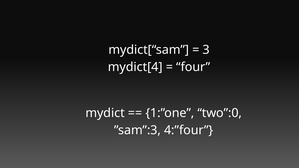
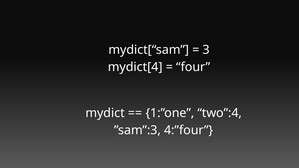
two”:0: two”:0 -> two”:4 (220, 113)
